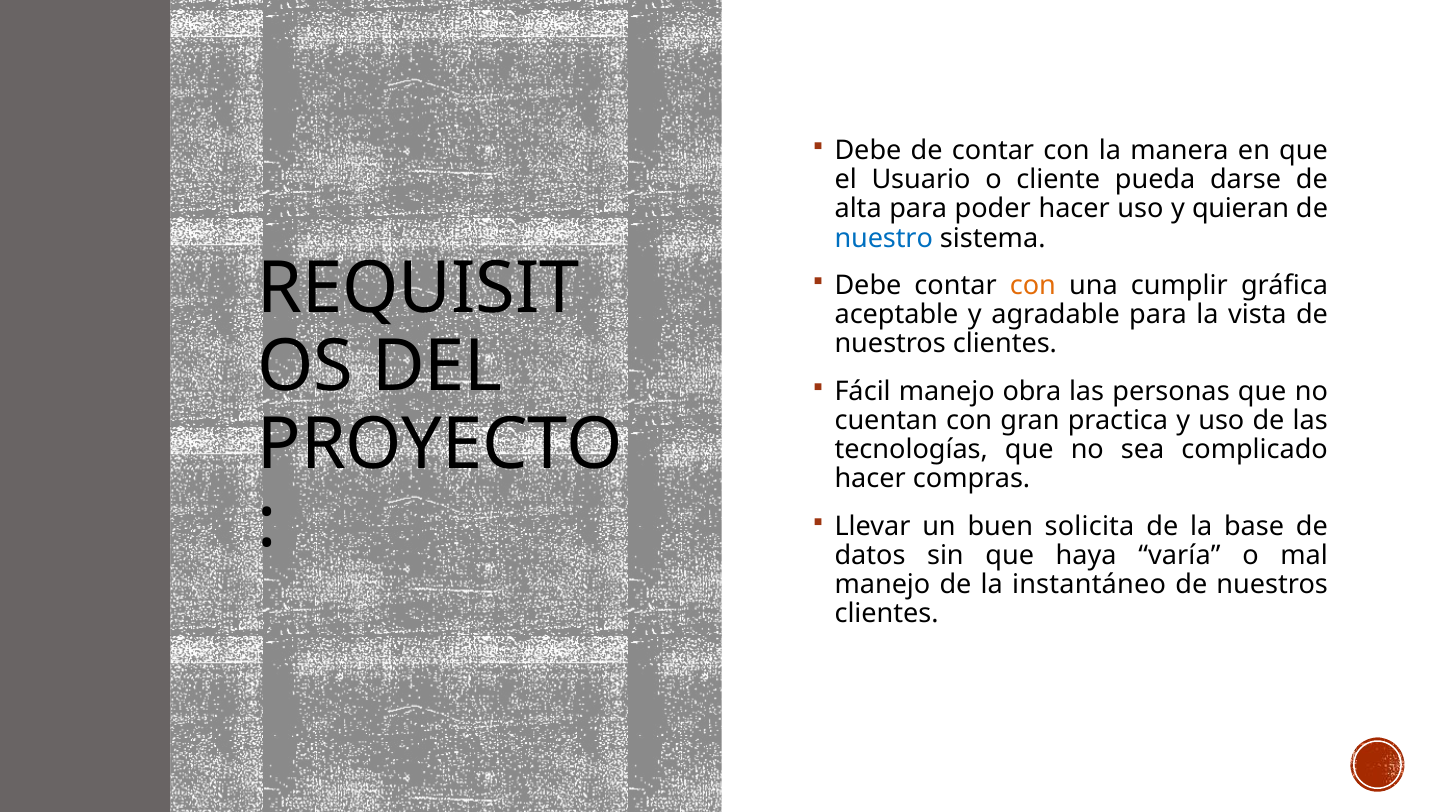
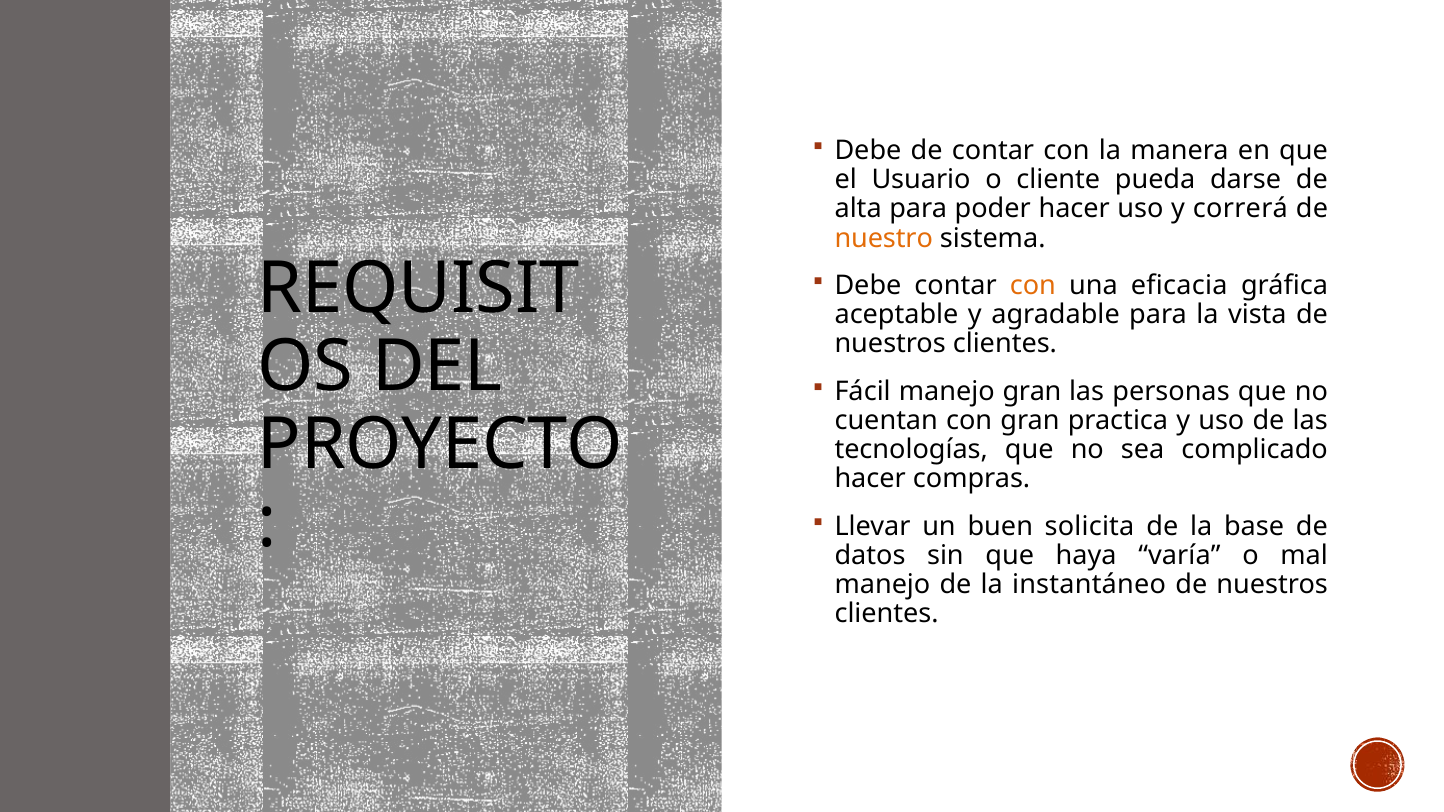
quieran: quieran -> correrá (1240, 209)
nuestro colour: blue -> orange (884, 238)
cumplir: cumplir -> eficacia (1179, 286)
manejo obra: obra -> gran (1032, 391)
